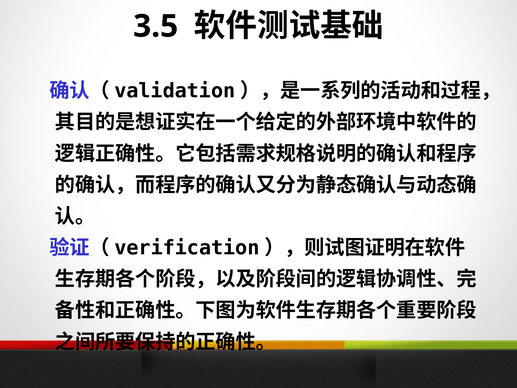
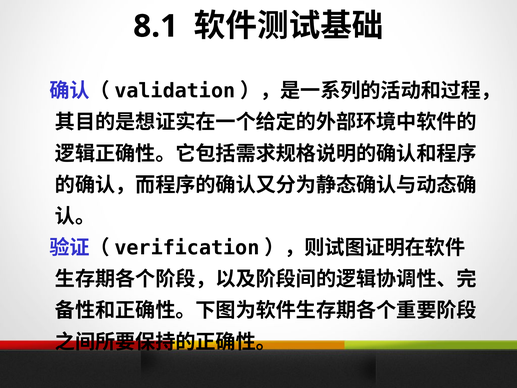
3.5: 3.5 -> 8.1 (156, 26)
